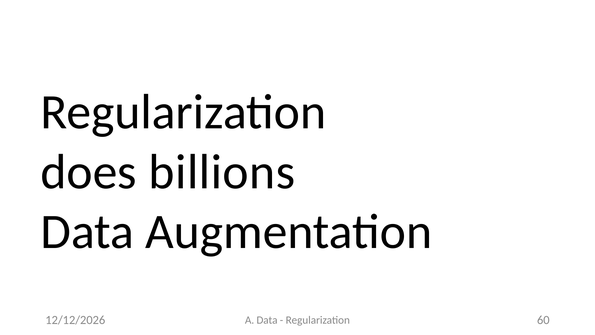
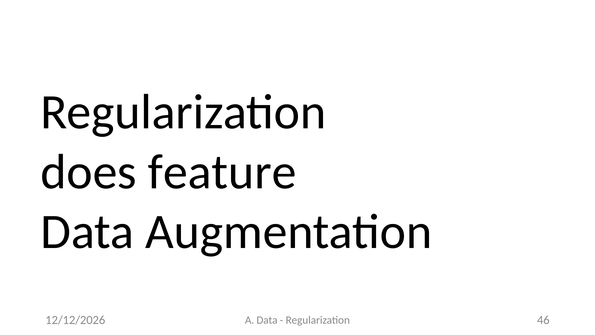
billions: billions -> feature (222, 172)
60: 60 -> 46 (543, 320)
